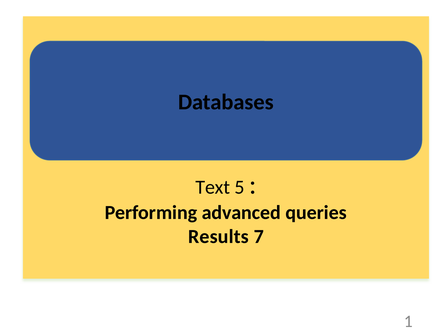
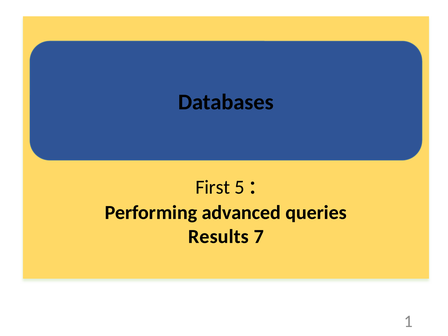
Text: Text -> First (213, 187)
